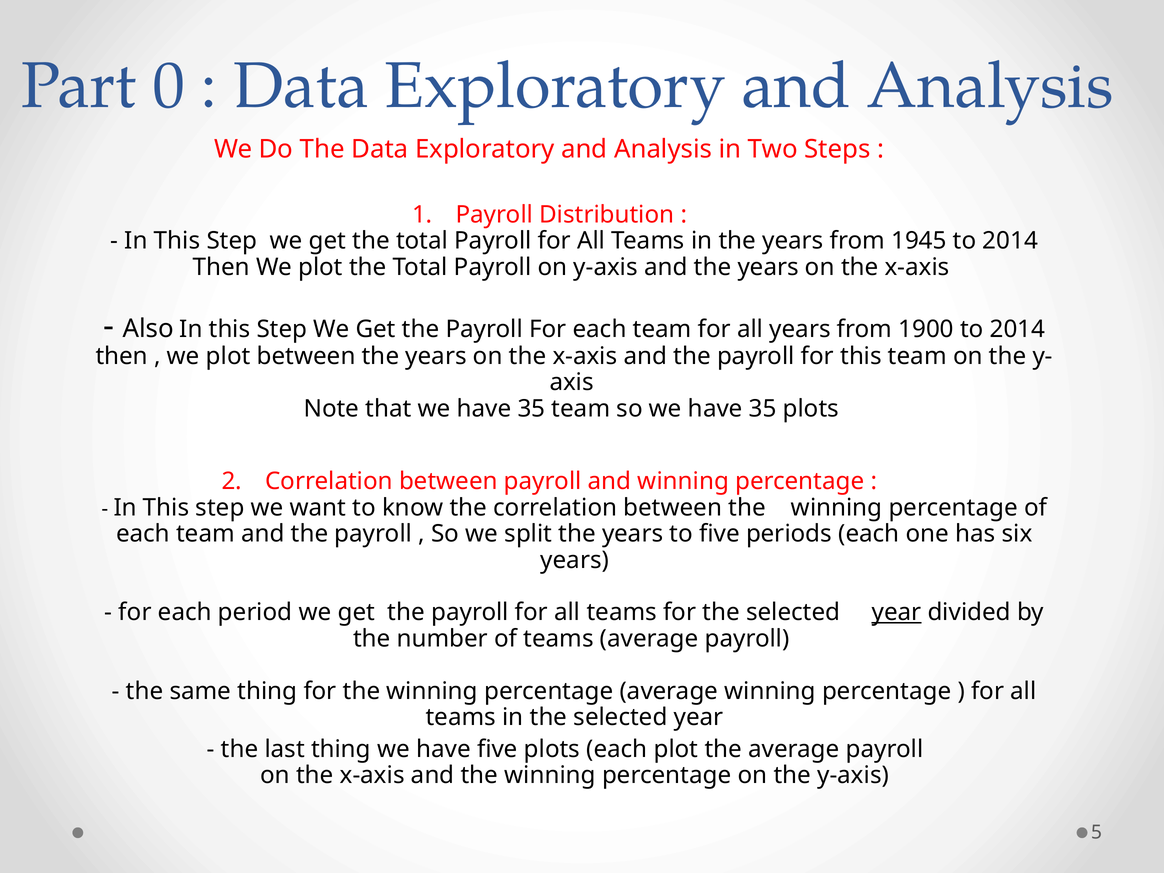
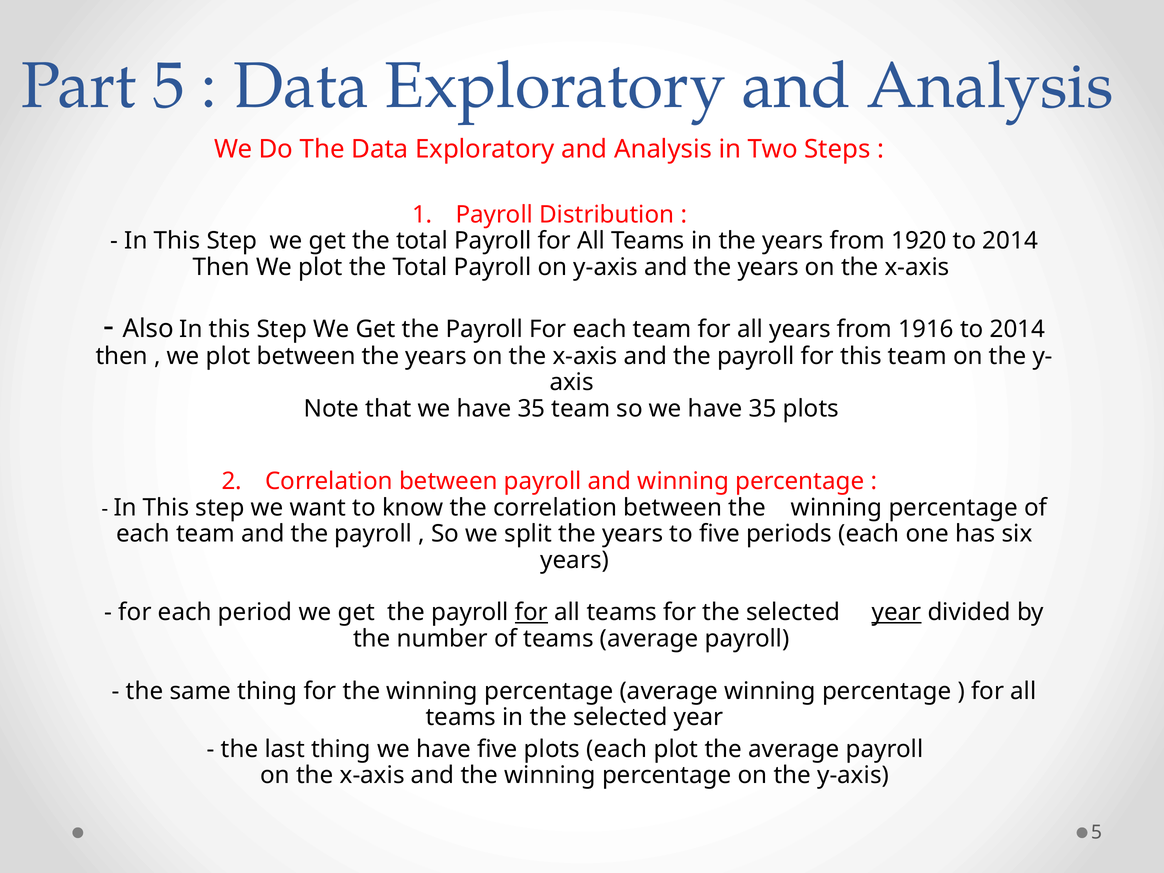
Part 0: 0 -> 5 (169, 86)
1945: 1945 -> 1920 (919, 241)
1900: 1900 -> 1916 (926, 329)
for underline: none -> present (531, 612)
